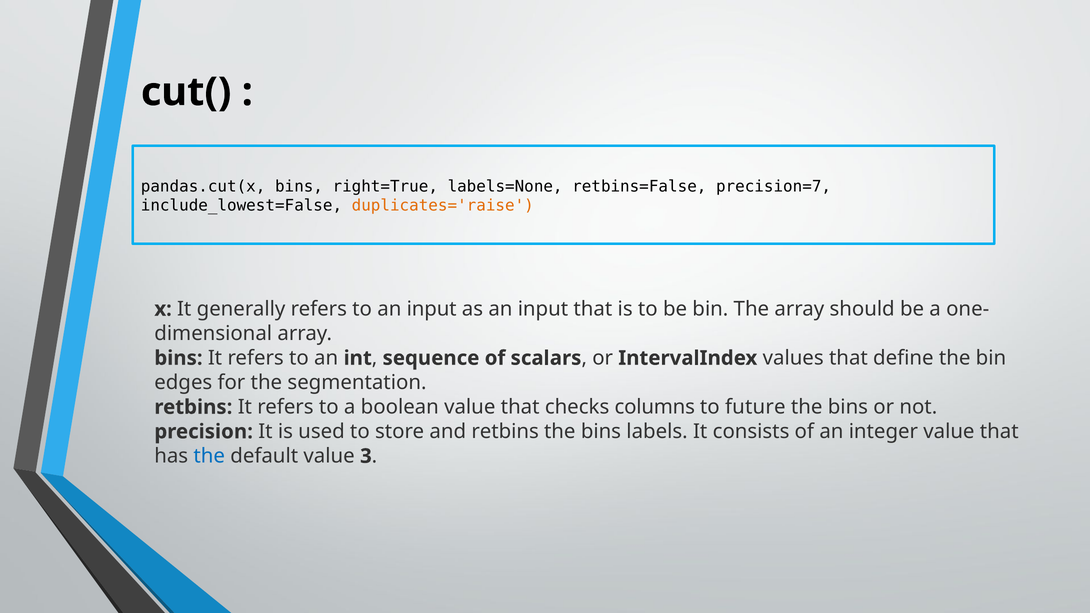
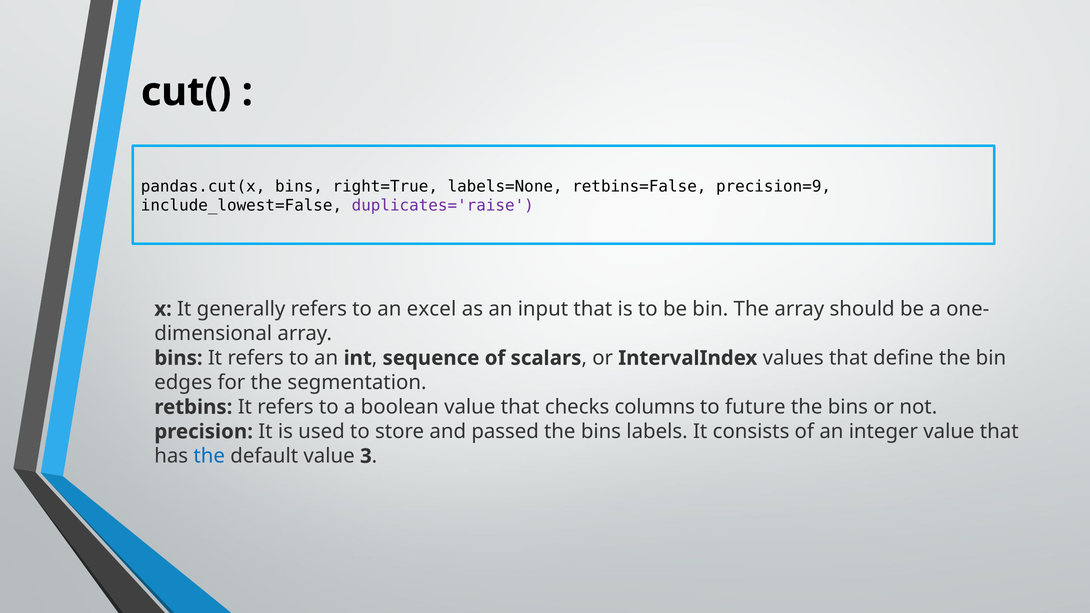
precision=7: precision=7 -> precision=9 (774, 187)
duplicates='raise colour: orange -> purple (443, 206)
to an input: input -> excel (432, 309)
and retbins: retbins -> passed (505, 432)
